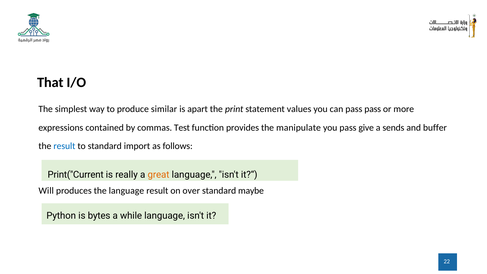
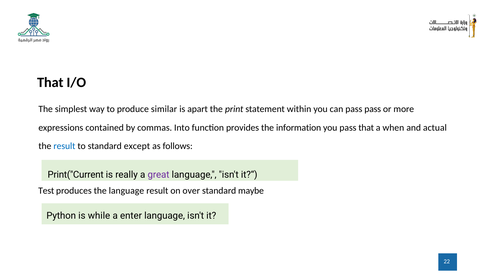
values: values -> within (299, 109)
Test: Test -> Into (182, 128)
manipulate: manipulate -> information (299, 128)
pass give: give -> that (366, 128)
sends: sends -> when (393, 128)
buffer: buffer -> actual (435, 128)
import: import -> except (137, 146)
great colour: orange -> purple (158, 175)
Will: Will -> Test (46, 191)
bytes: bytes -> while (99, 216)
while: while -> enter (131, 216)
